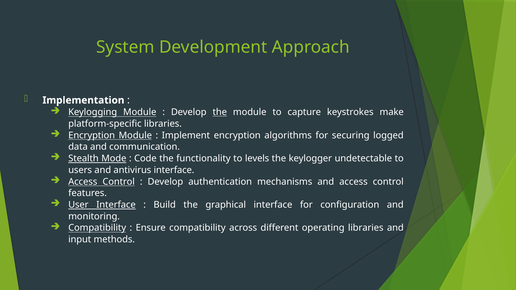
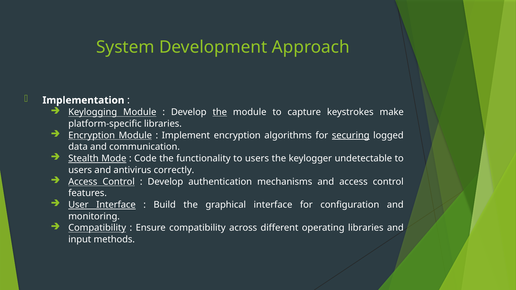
securing underline: none -> present (351, 135)
functionality to levels: levels -> users (257, 159)
antivirus interface: interface -> correctly (174, 170)
